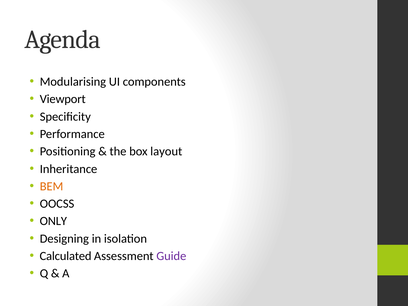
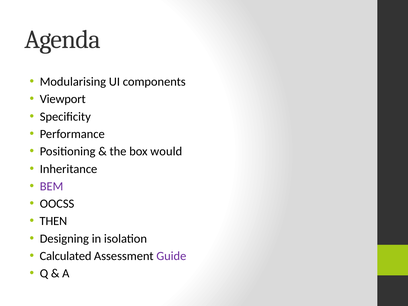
layout: layout -> would (166, 151)
BEM colour: orange -> purple (52, 186)
ONLY: ONLY -> THEN (53, 221)
